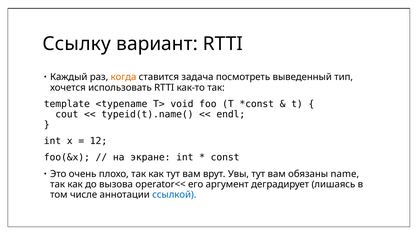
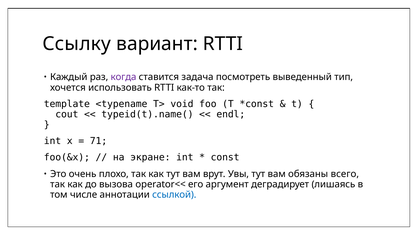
когда colour: orange -> purple (124, 77)
12: 12 -> 71 (99, 141)
name: name -> всего (345, 174)
